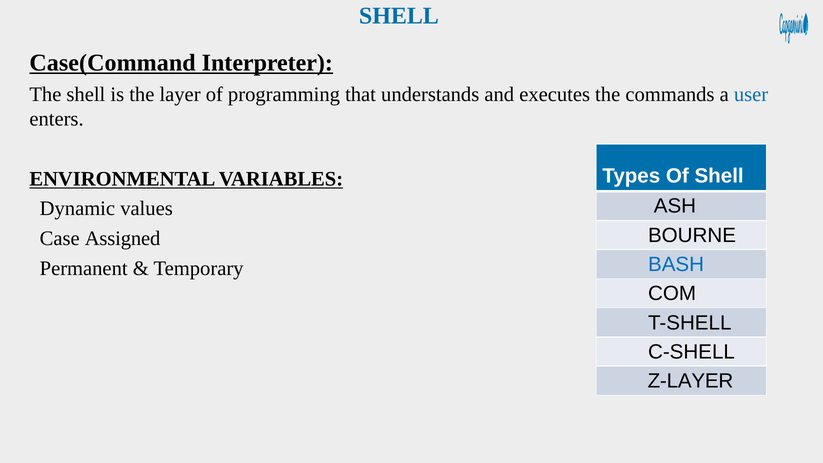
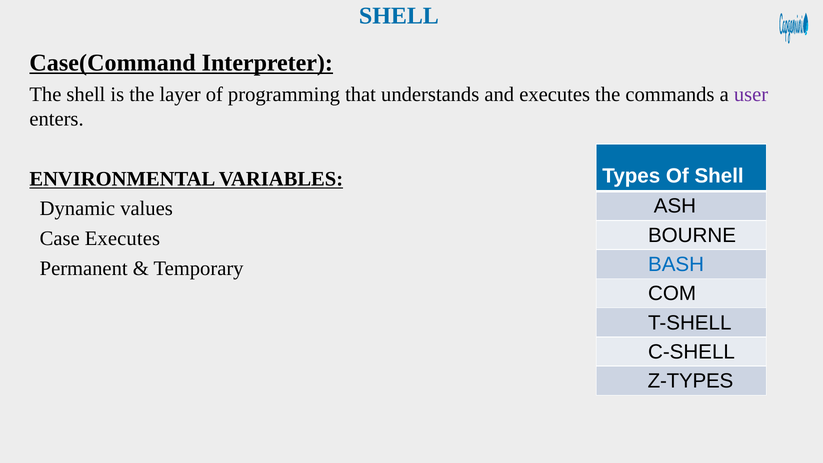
user colour: blue -> purple (751, 94)
Case Assigned: Assigned -> Executes (122, 239)
Z-LAYER: Z-LAYER -> Z-TYPES (690, 381)
